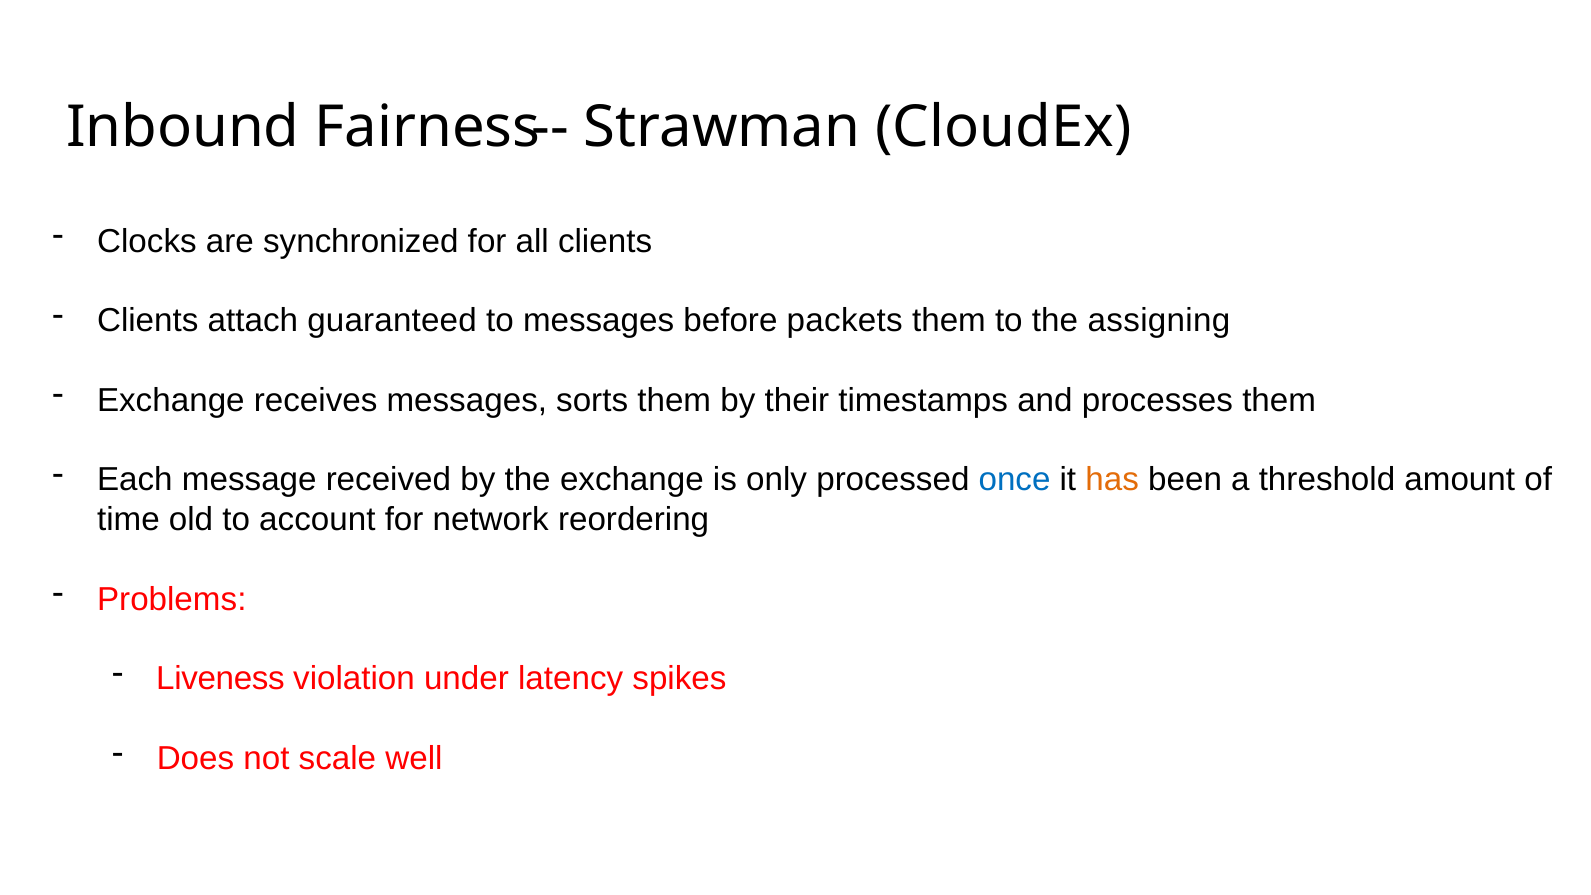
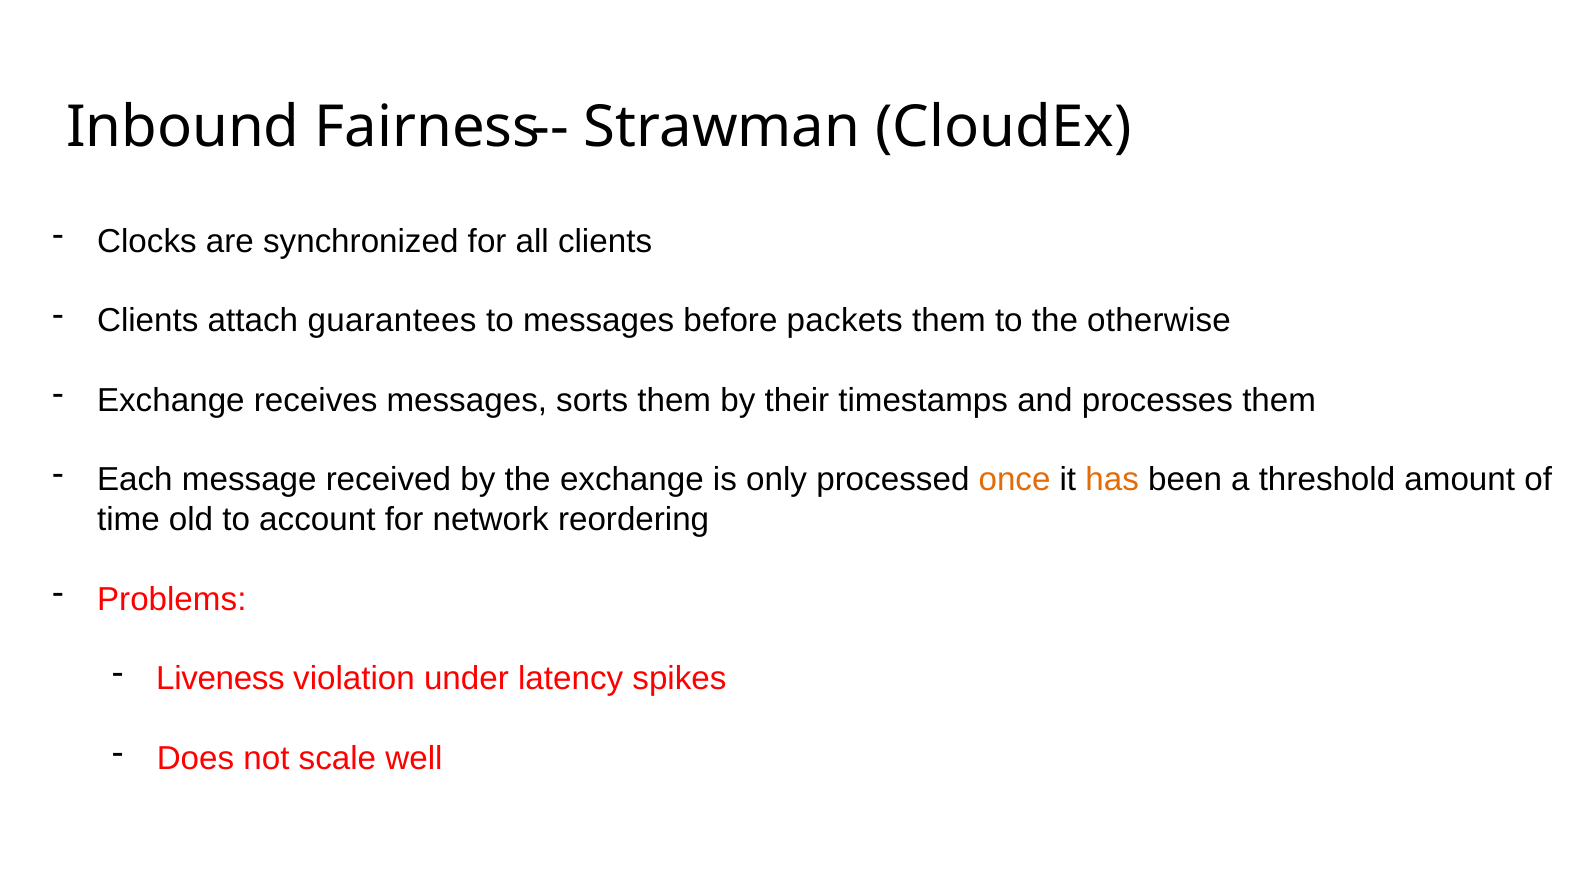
guaranteed: guaranteed -> guarantees (392, 321)
assigning: assigning -> otherwise (1159, 321)
once colour: blue -> orange (1015, 480)
